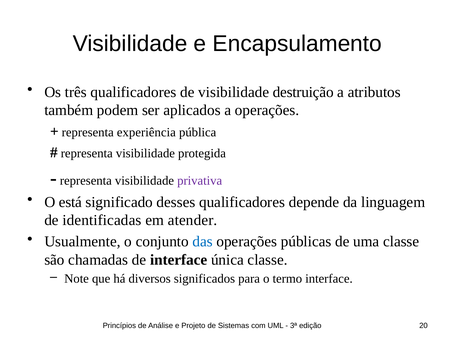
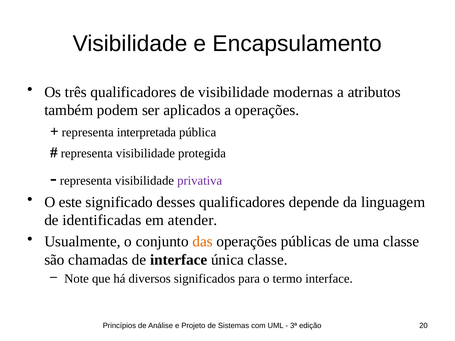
destruição: destruição -> modernas (303, 92)
experiência: experiência -> interpretada (146, 132)
está: está -> este (70, 202)
das colour: blue -> orange (203, 242)
